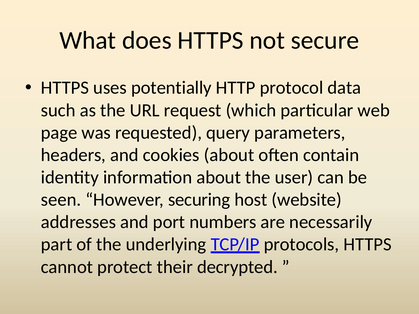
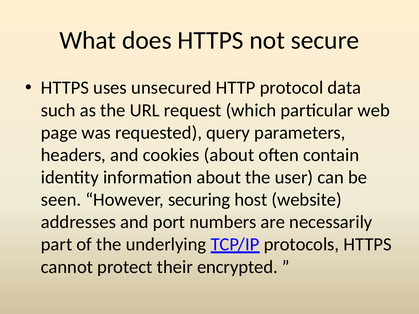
potentially: potentially -> unsecured (171, 88)
decrypted: decrypted -> encrypted (237, 267)
